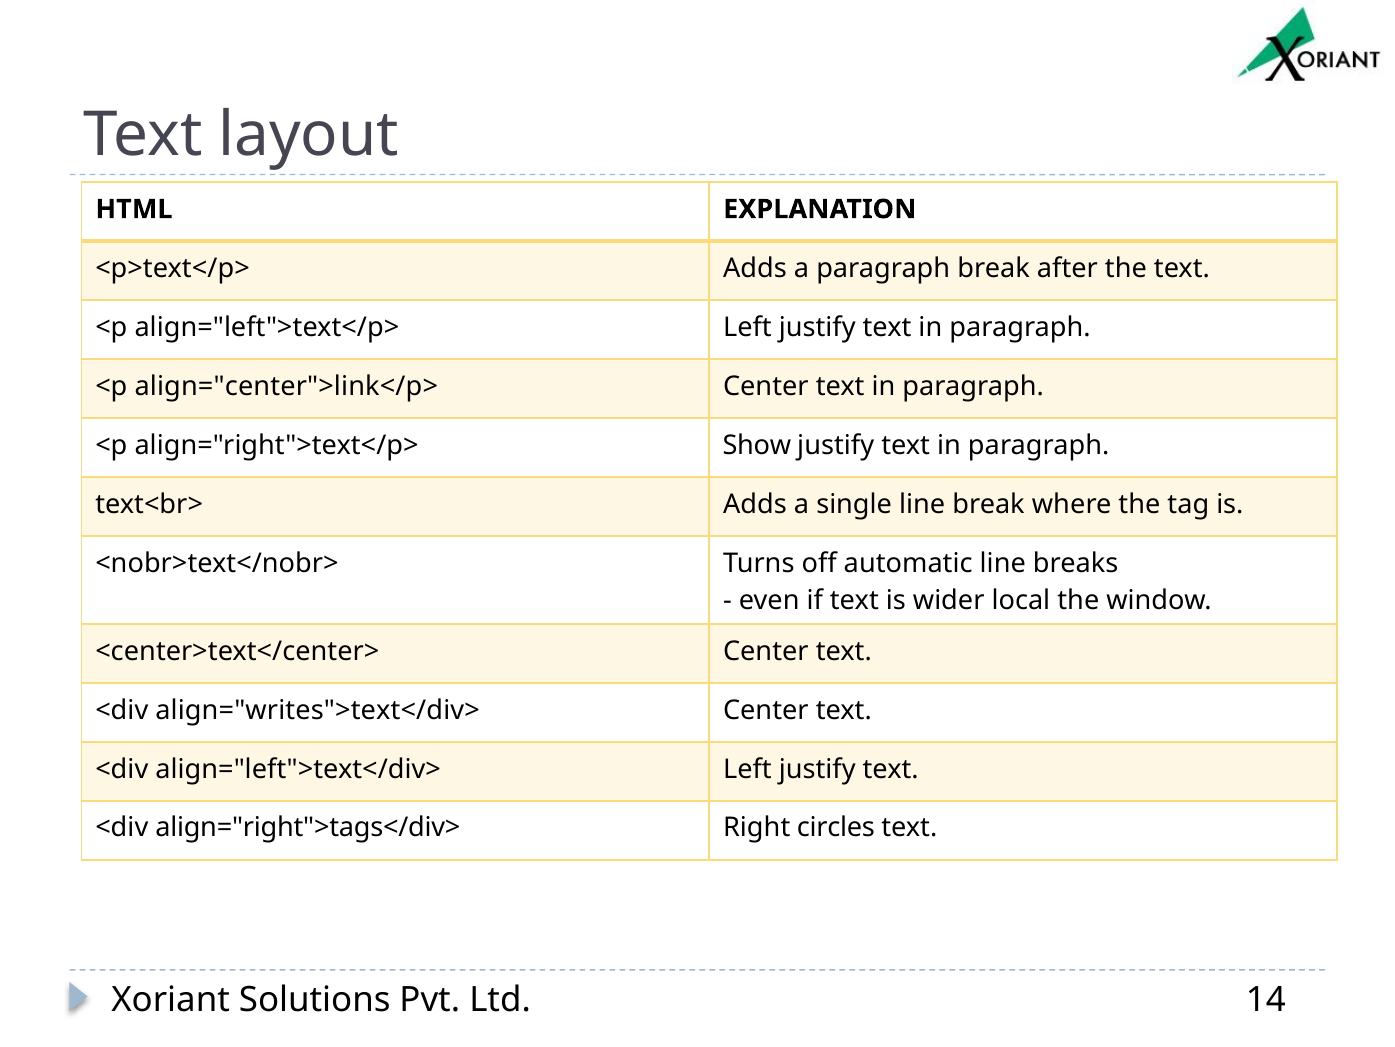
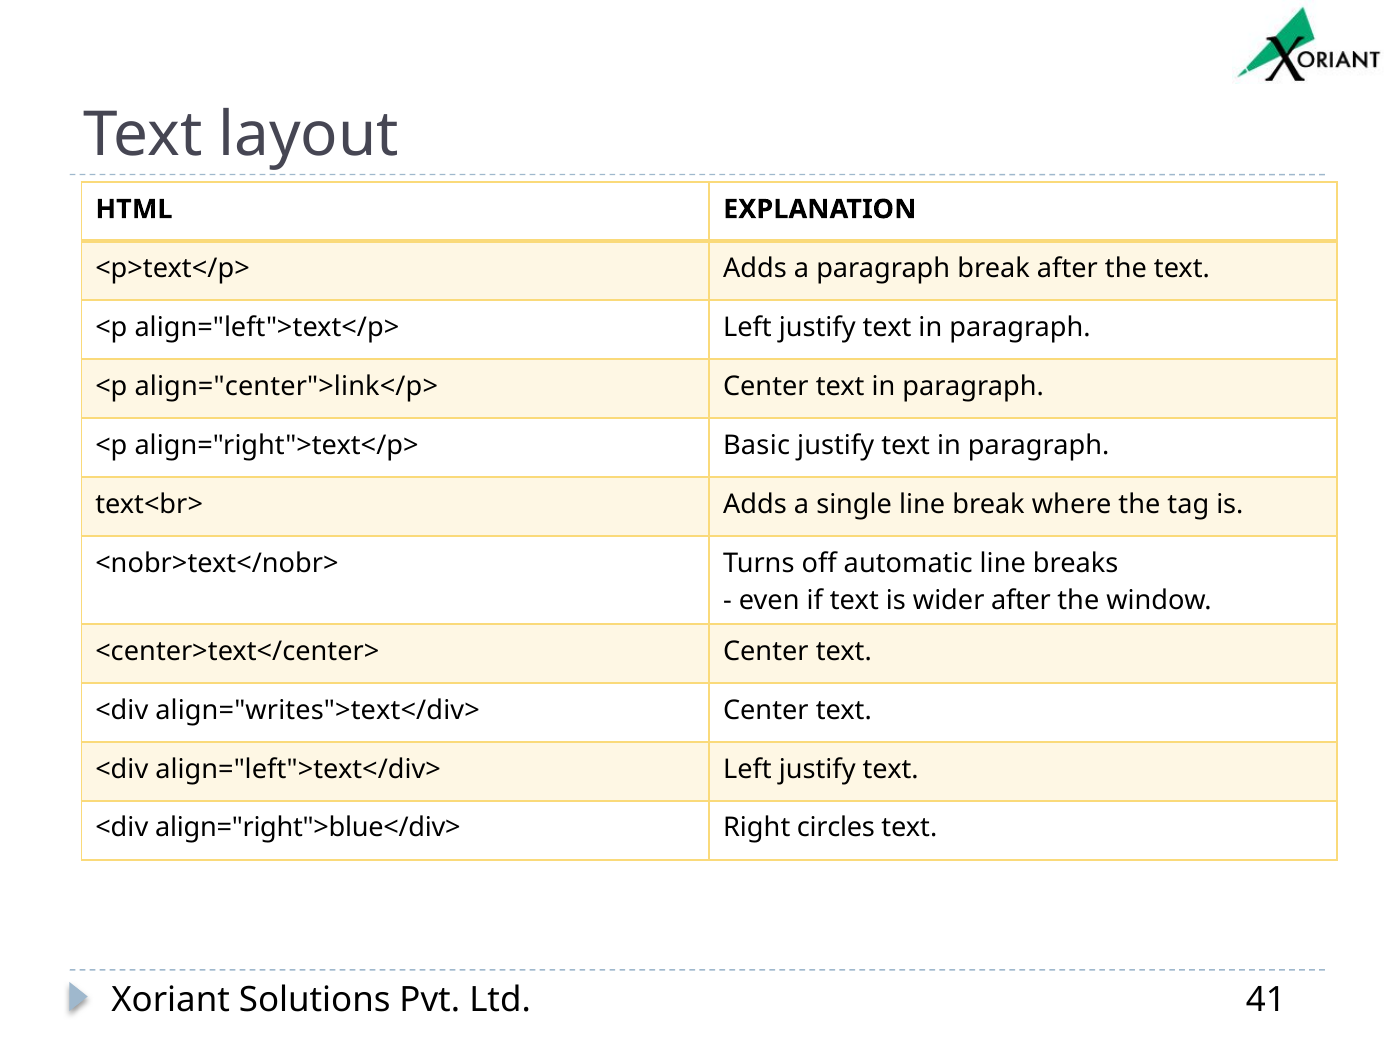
Show: Show -> Basic (757, 445)
wider local: local -> after (1021, 600)
align="right">tags</div>: align="right">tags</div> -> align="right">blue</div> (308, 827)
14: 14 -> 41 (1266, 1000)
